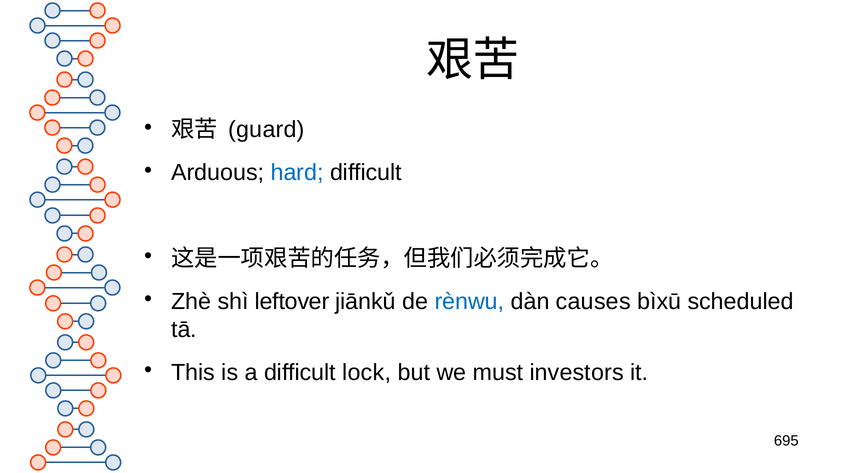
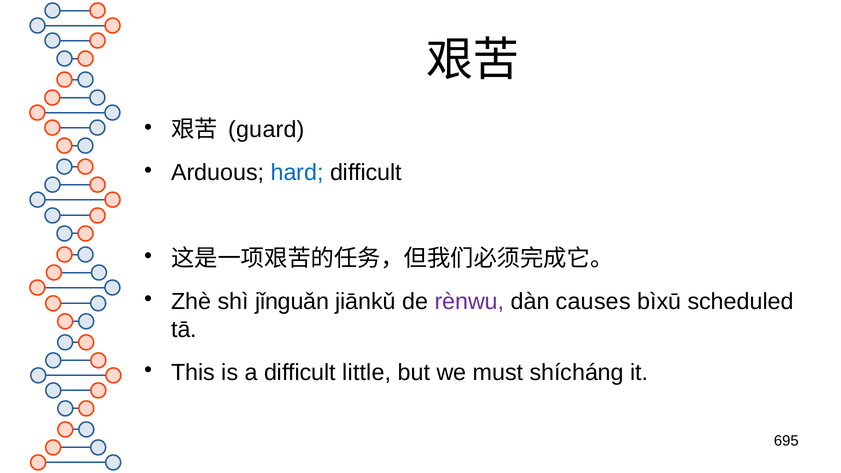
leftover: leftover -> jǐnguǎn (292, 302)
rènwu colour: blue -> purple (469, 302)
lock: lock -> little (367, 373)
investors: investors -> shícháng (577, 373)
